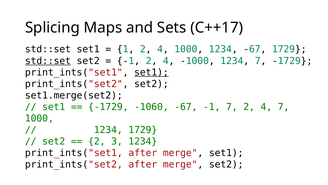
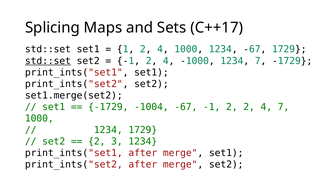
set1 underline: present -> none (151, 72)
-1060: -1060 -> -1004 (151, 107)
-67 -1 7: 7 -> 2 (232, 107)
